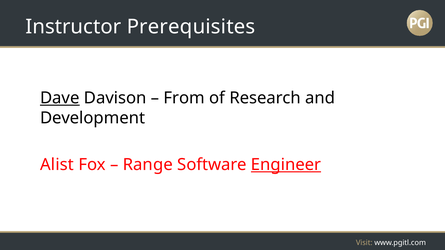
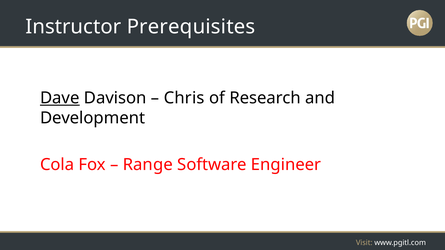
From: From -> Chris (184, 98)
Alist: Alist -> Cola (57, 165)
Engineer underline: present -> none (286, 165)
